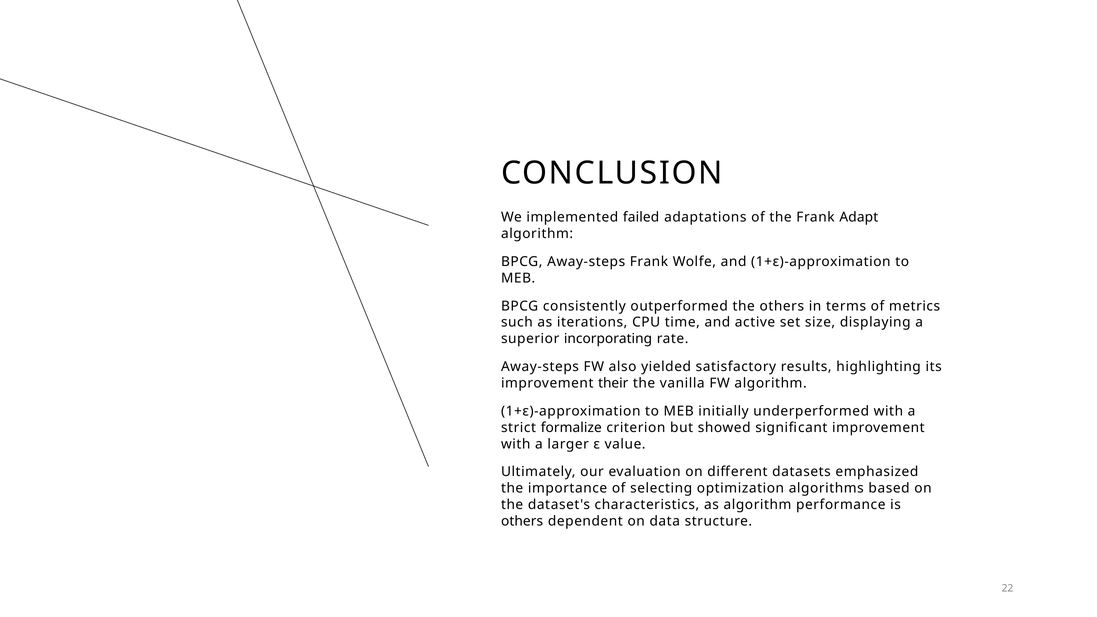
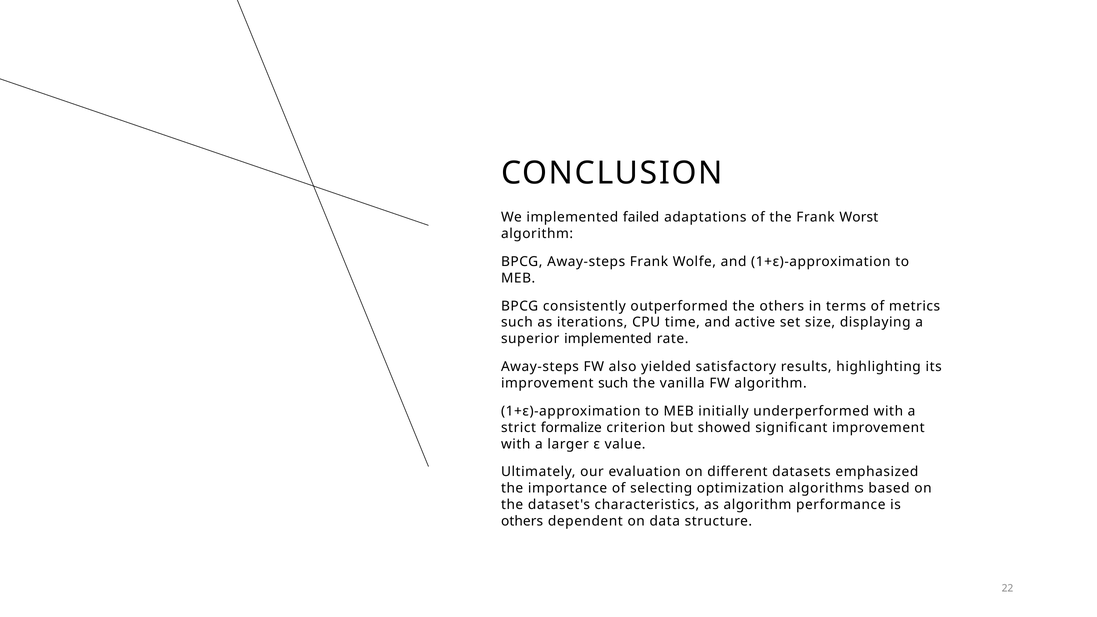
Adapt: Adapt -> Worst (859, 217)
superior incorporating: incorporating -> implemented (608, 339)
improvement their: their -> such (613, 383)
